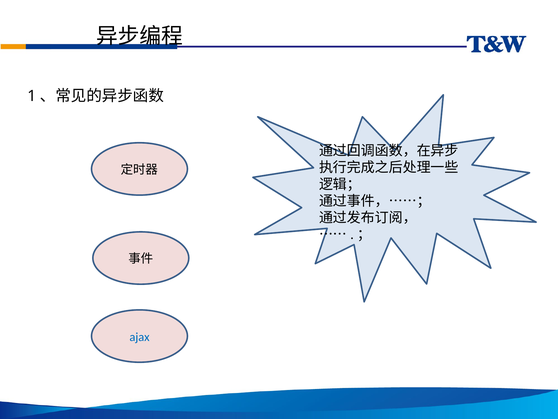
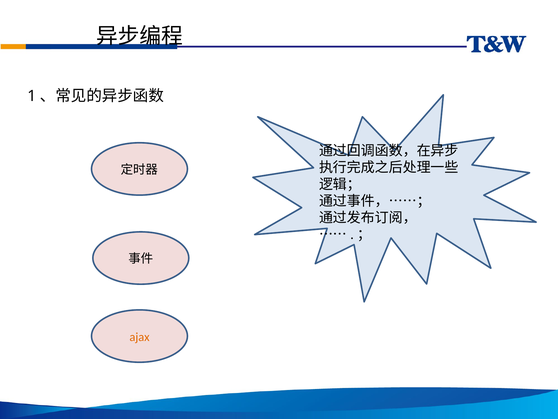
ajax colour: blue -> orange (140, 337)
